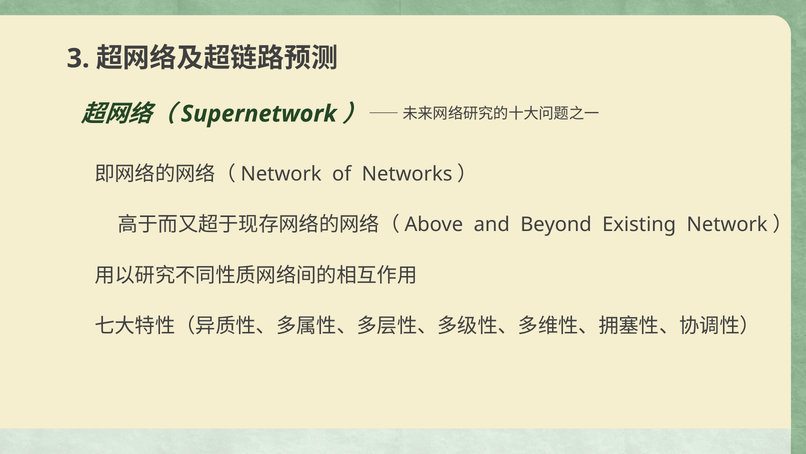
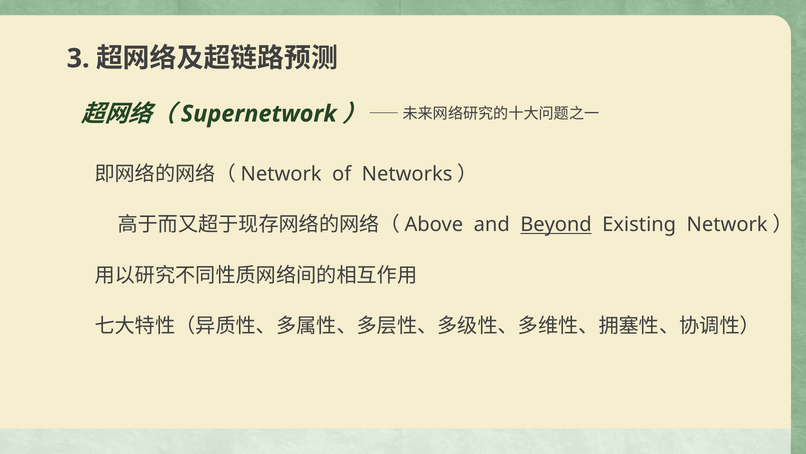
Beyond underline: none -> present (556, 225)
